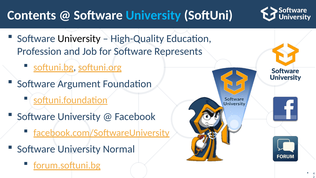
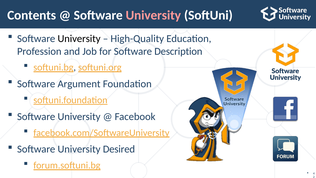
University colour: light blue -> pink (153, 15)
Represents: Represents -> Description (178, 51)
Normal: Normal -> Desired (119, 149)
